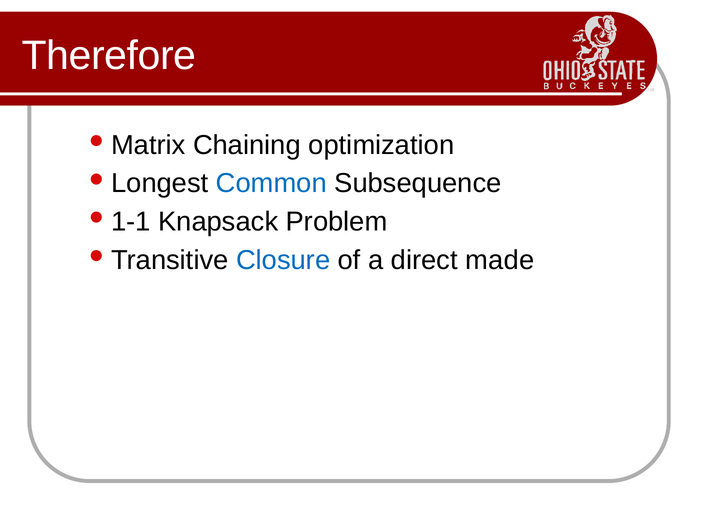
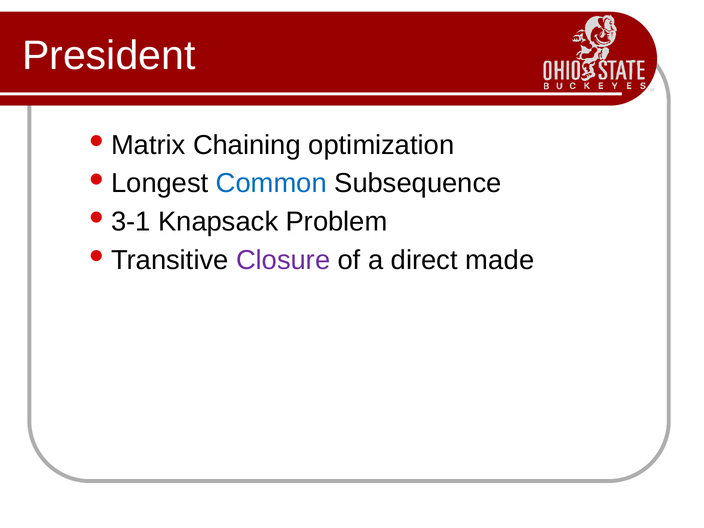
Therefore: Therefore -> President (109, 56)
1-1: 1-1 -> 3-1 (131, 222)
Closure colour: blue -> purple (283, 260)
